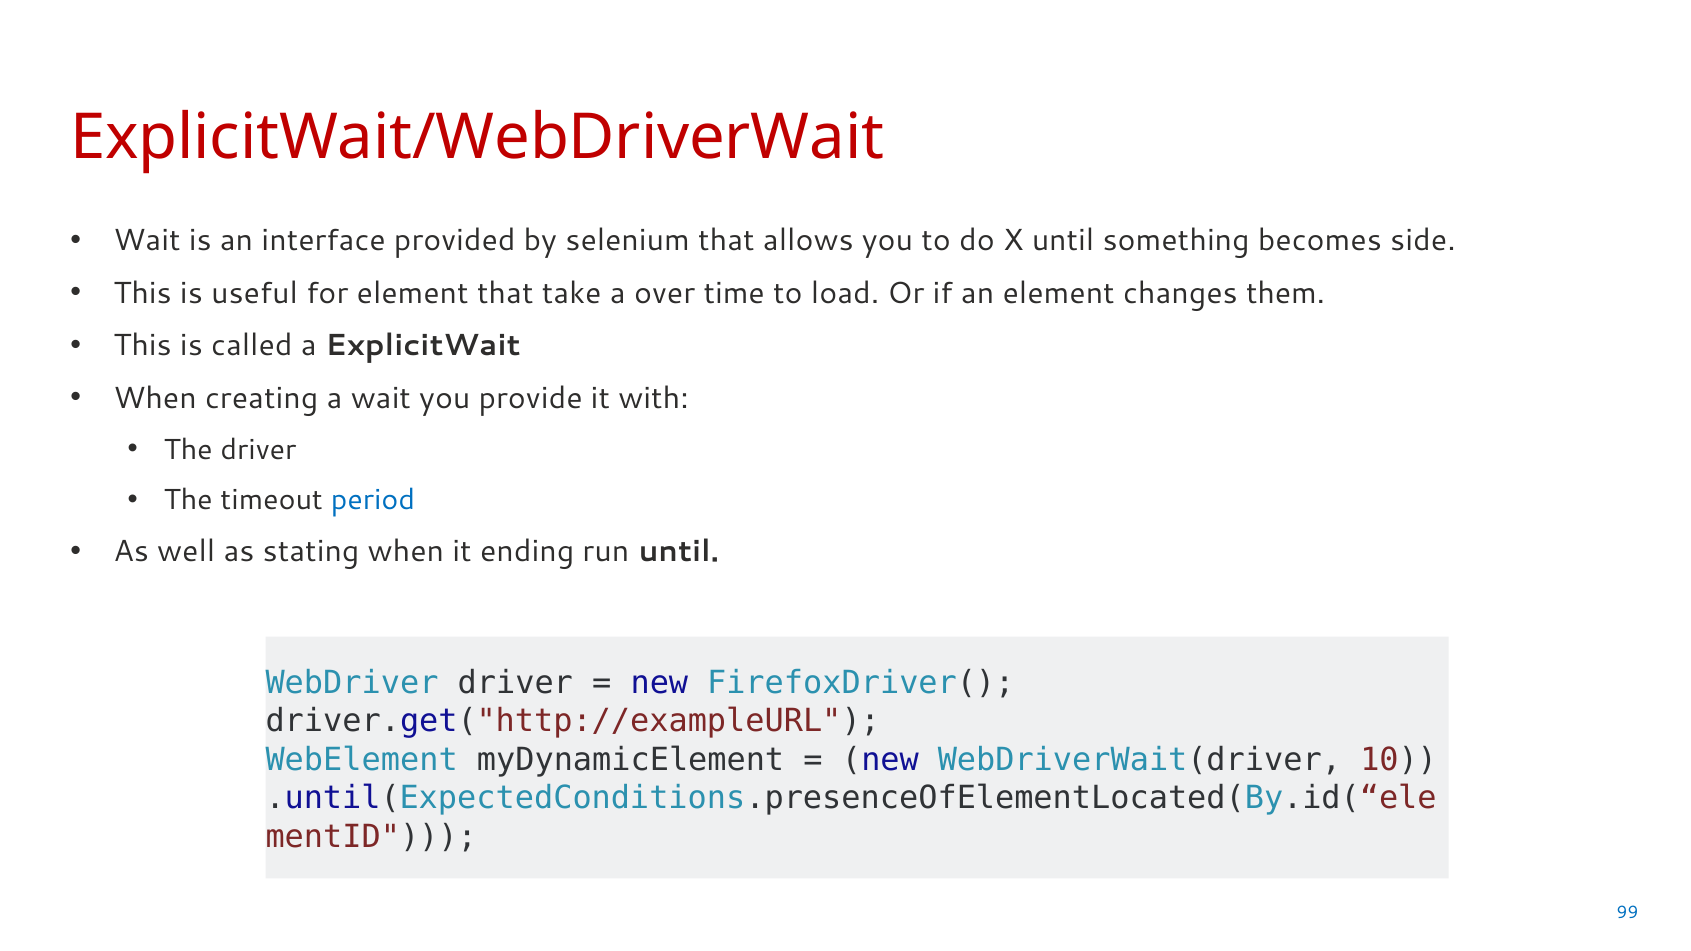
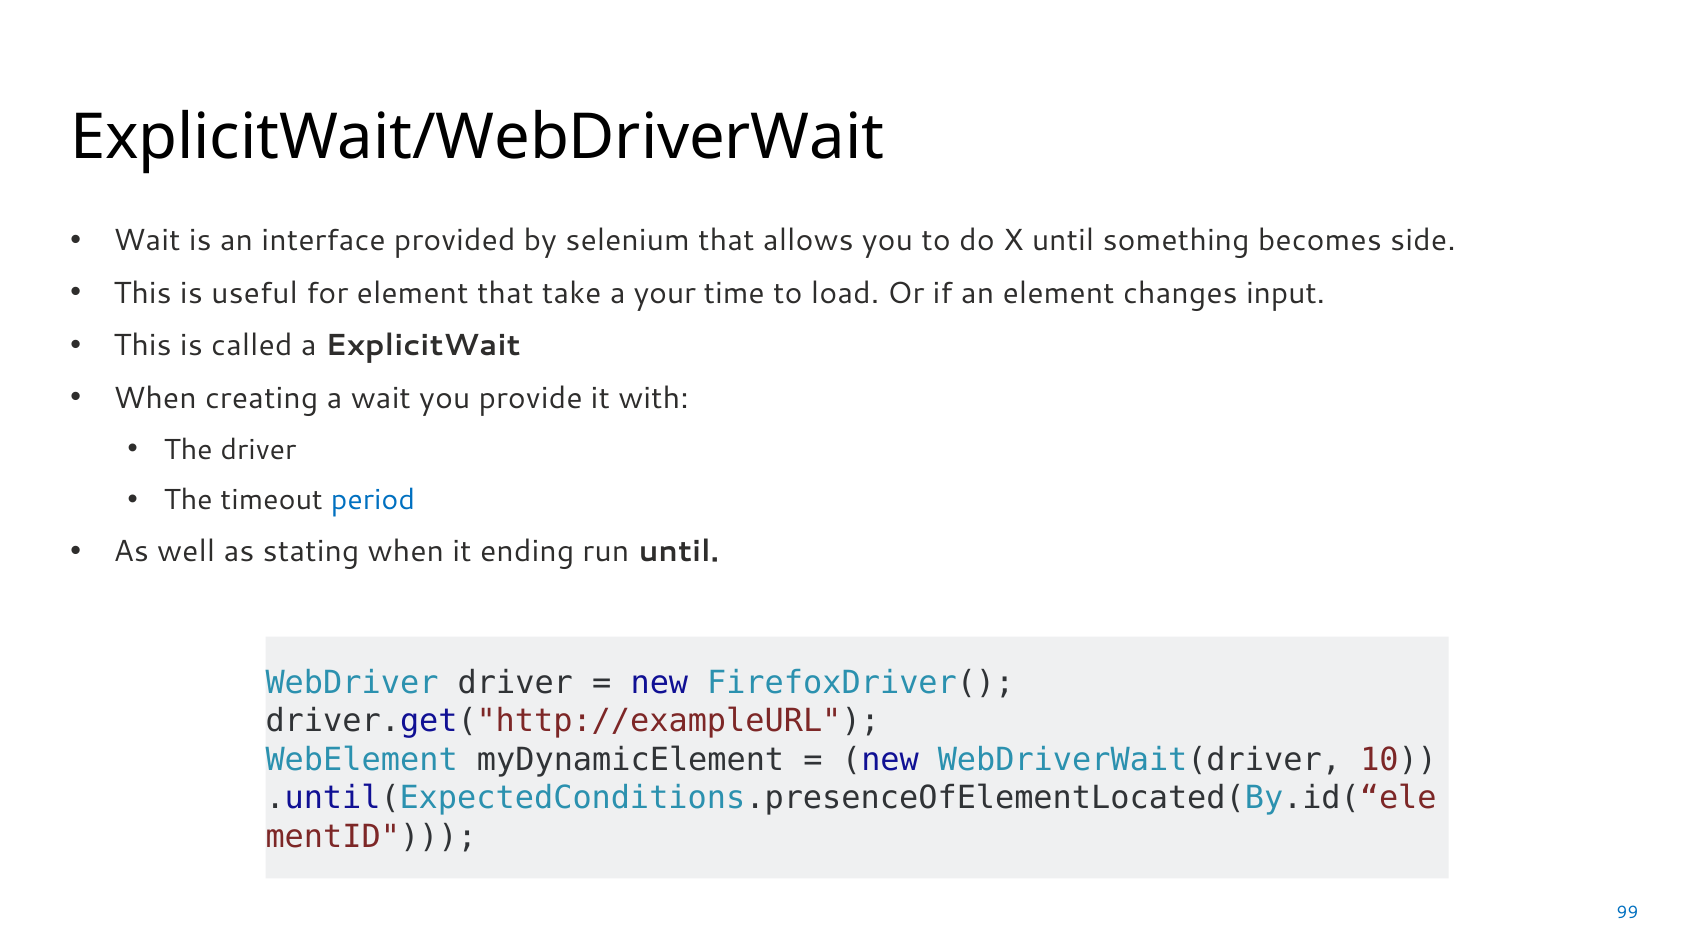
ExplicitWait/WebDriverWait colour: red -> black (477, 137)
over: over -> your (665, 293)
them: them -> input (1286, 293)
